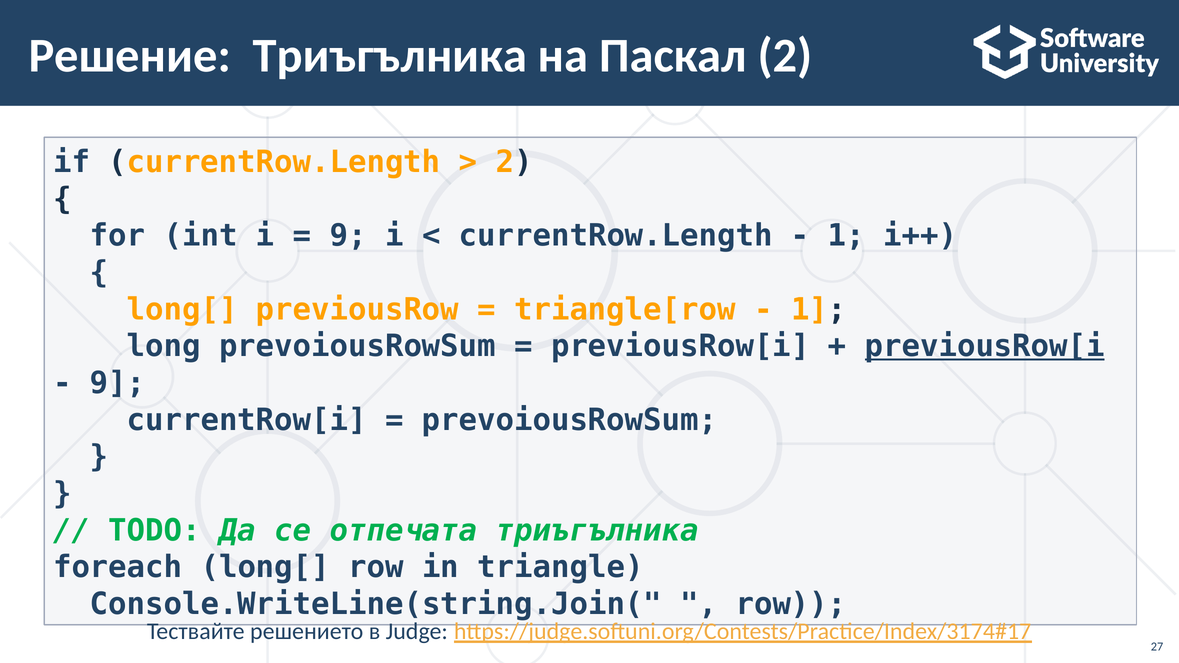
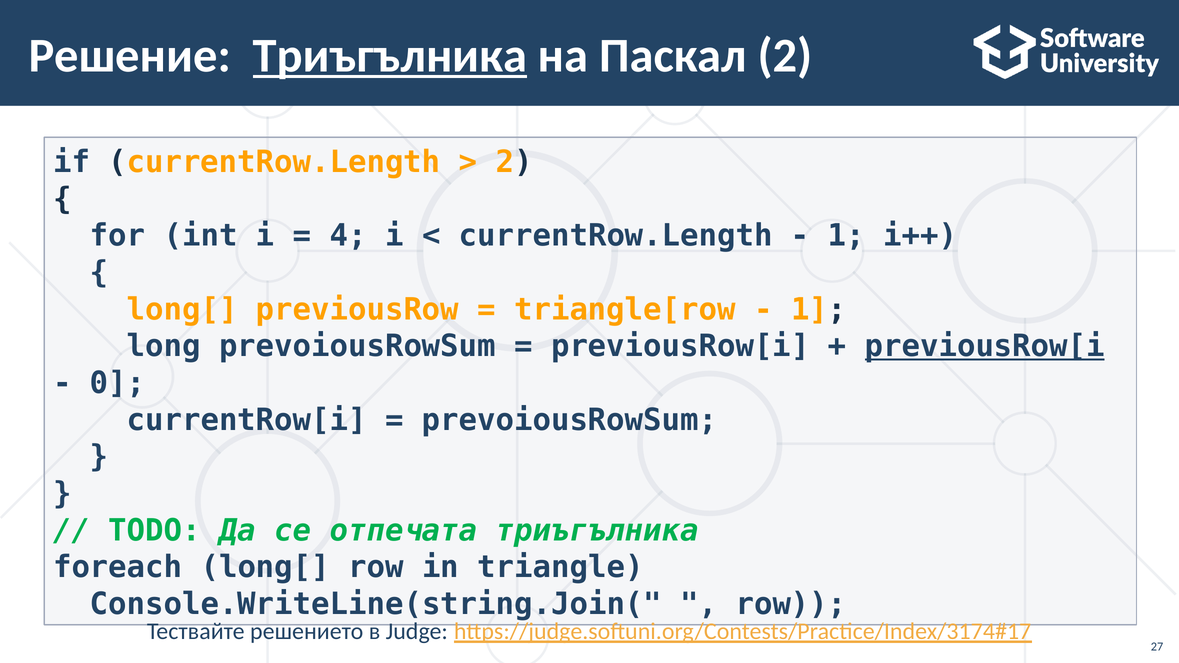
Tриъгълника underline: none -> present (390, 56)
9: 9 -> 4 (348, 236)
9: 9 -> 0 (118, 383)
